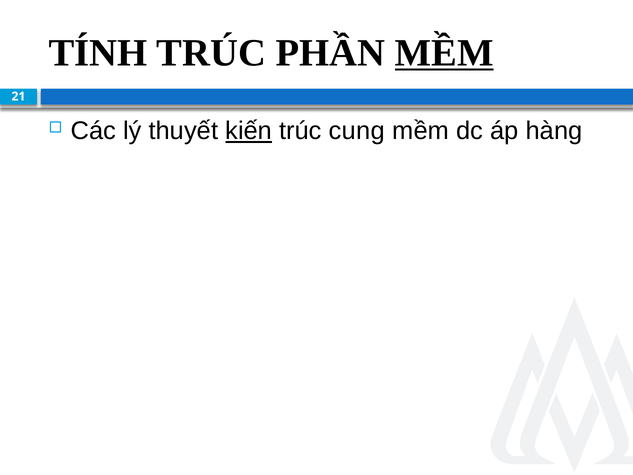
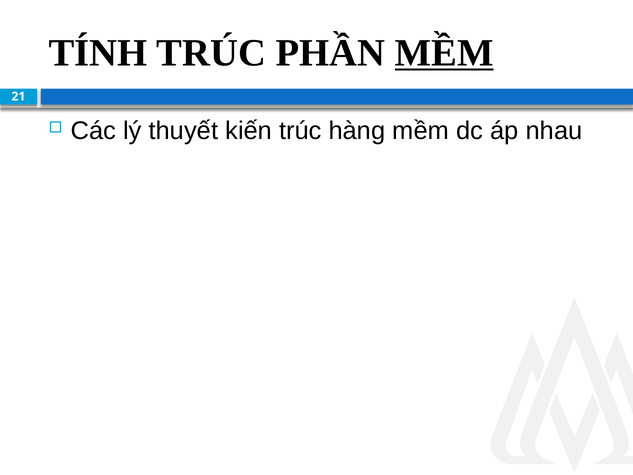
kiến underline: present -> none (249, 131)
cung: cung -> hàng (357, 131)
hàng: hàng -> nhau (554, 131)
